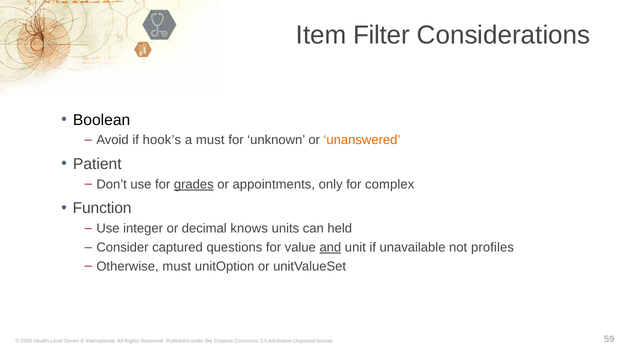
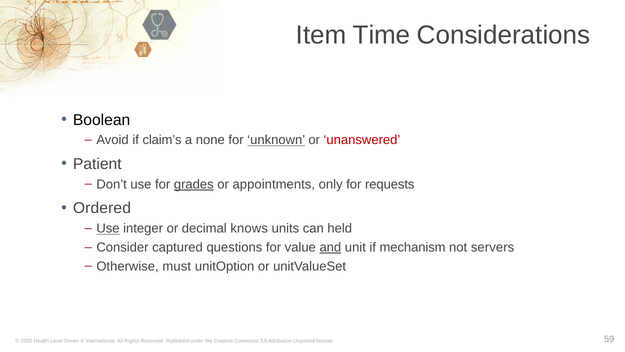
Filter: Filter -> Time (382, 35)
hook’s: hook’s -> claim’s (162, 140)
a must: must -> none (210, 140)
unknown underline: none -> present (276, 140)
unanswered colour: orange -> red (362, 140)
complex: complex -> requests (390, 184)
Function: Function -> Ordered (102, 208)
Use underline: none -> present (108, 228)
unavailable: unavailable -> mechanism (413, 247)
profiles: profiles -> servers (493, 247)
